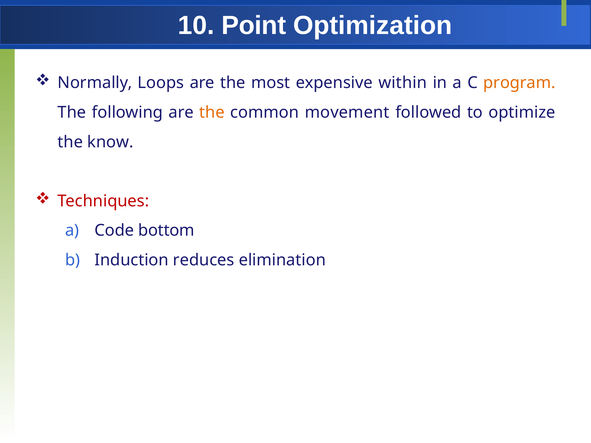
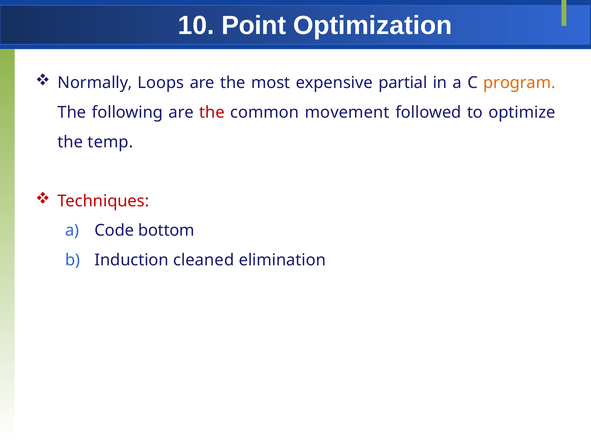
within: within -> partial (403, 83)
the colour: orange -> red (212, 112)
know: know -> temp (110, 142)
reduces: reduces -> cleaned (204, 260)
